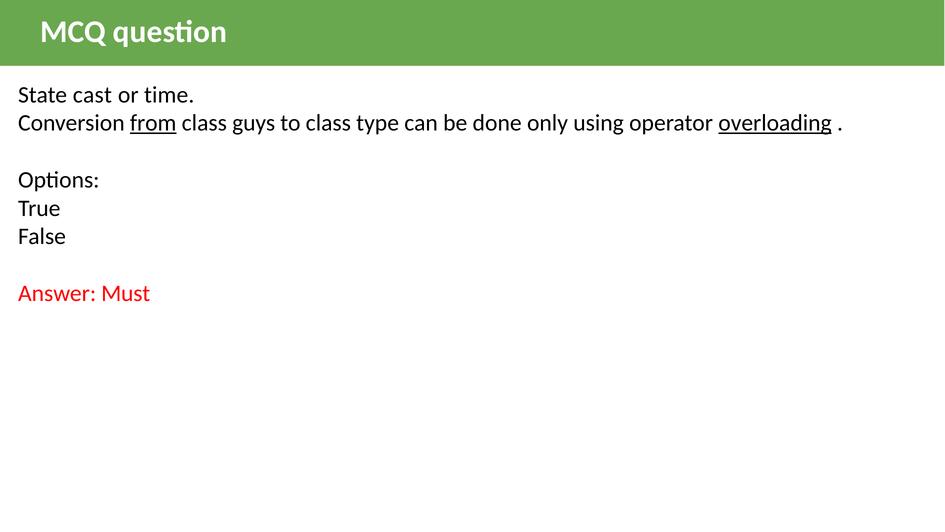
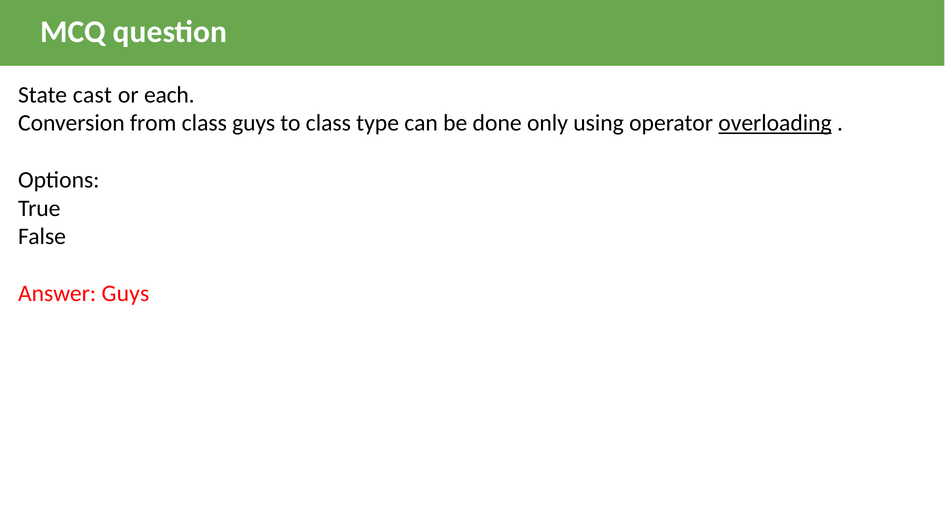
time: time -> each (169, 95)
from underline: present -> none (153, 123)
Answer Must: Must -> Guys (125, 293)
